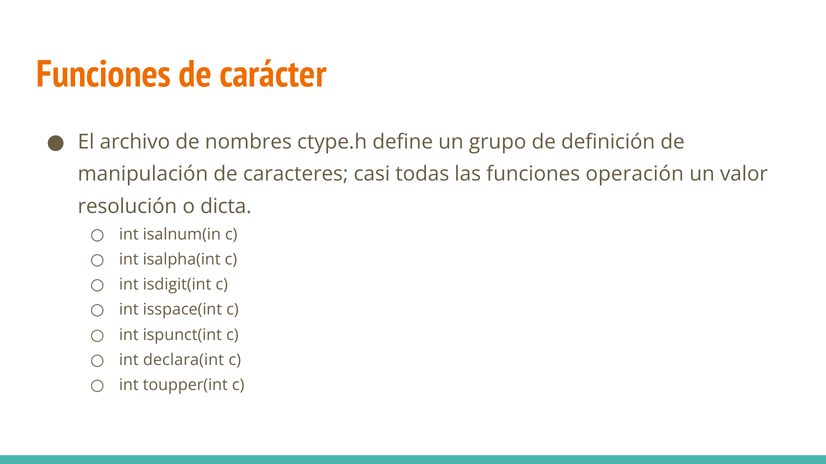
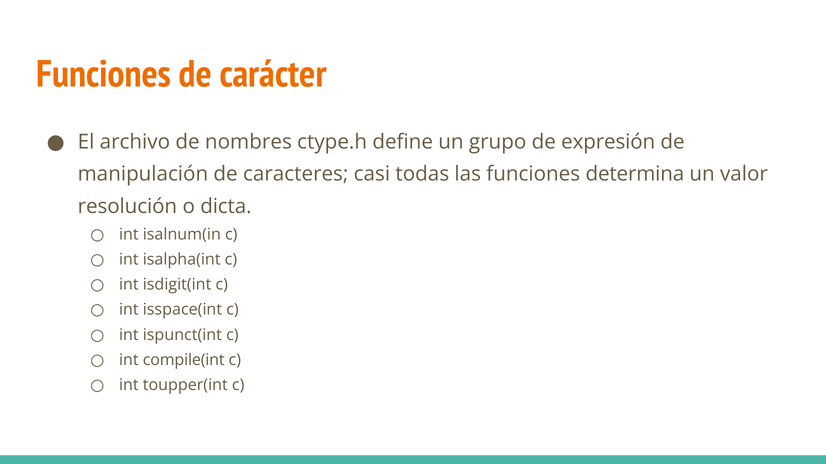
definición: definición -> expresión (608, 142)
operación: operación -> determina (635, 174)
declara(int: declara(int -> compile(int (184, 360)
